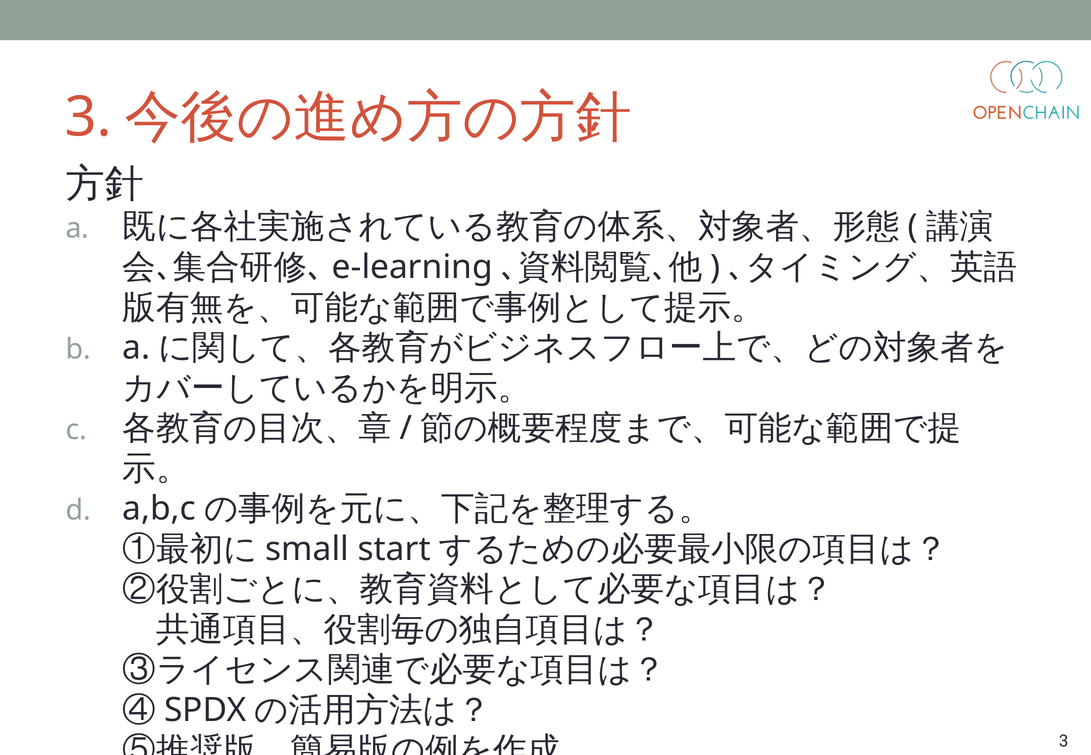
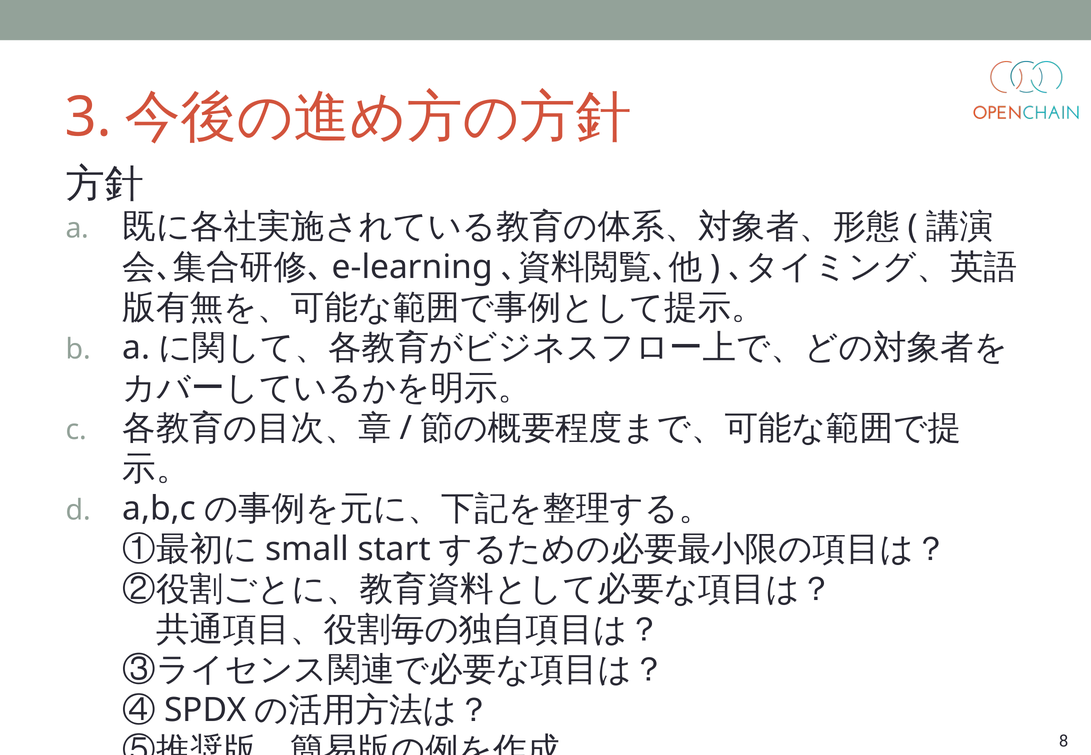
3: 3 -> 8 (1064, 741)
